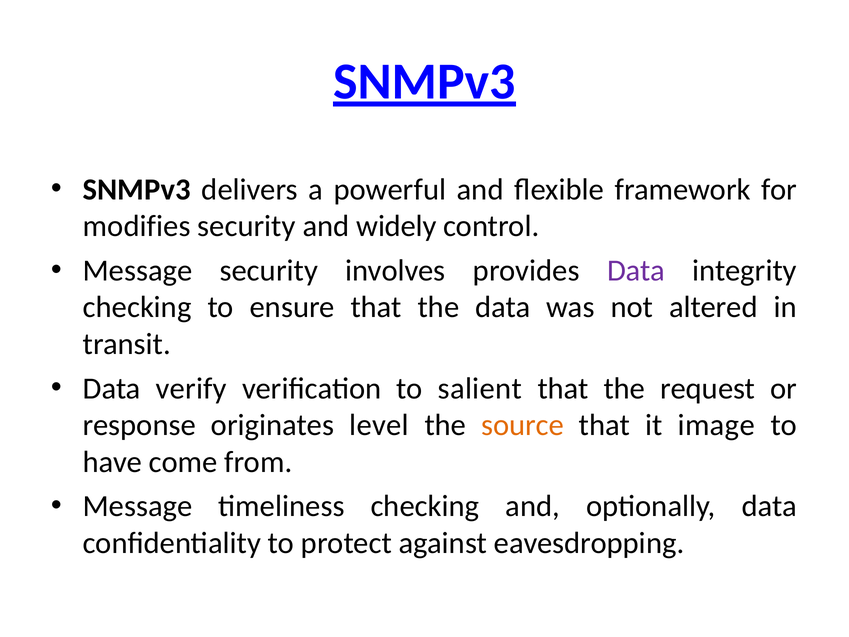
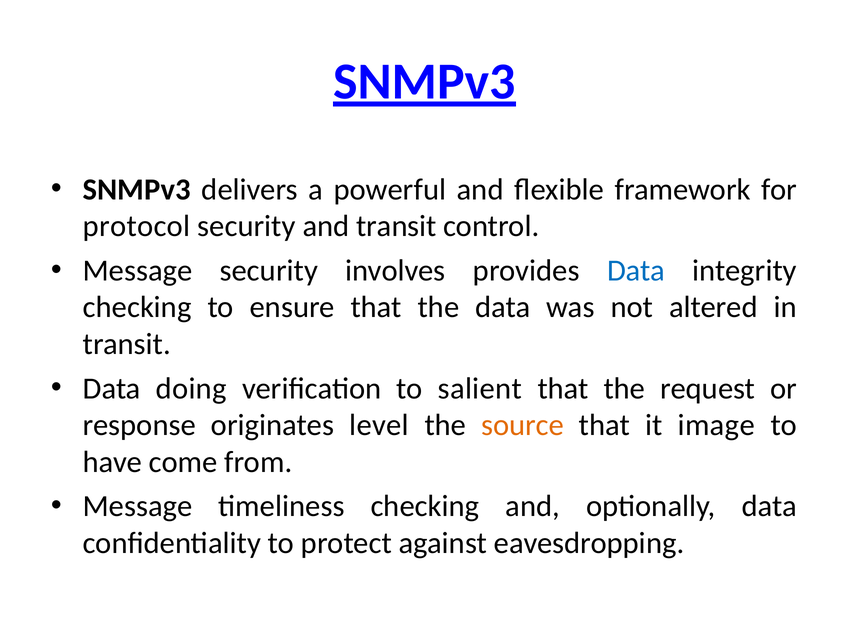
modifies: modifies -> protocol (137, 226)
and widely: widely -> transit (396, 226)
Data colour: purple -> blue (636, 270)
verify: verify -> doing (191, 388)
